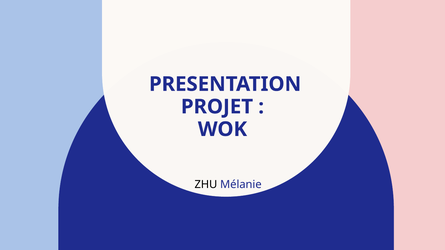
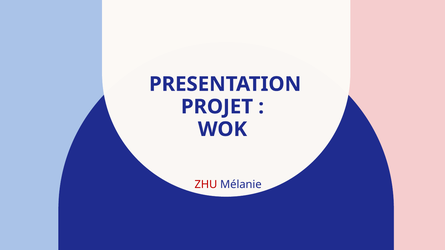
ZHU colour: black -> red (206, 185)
